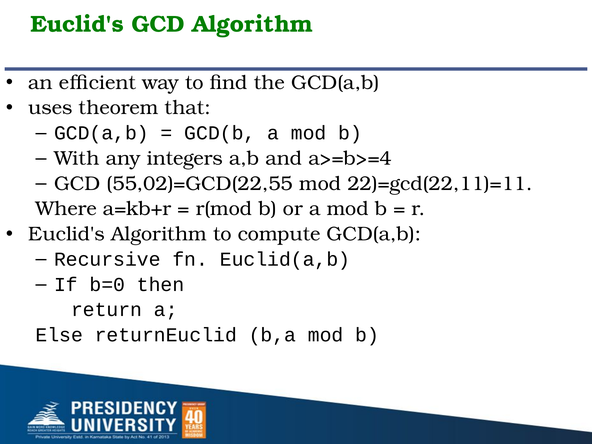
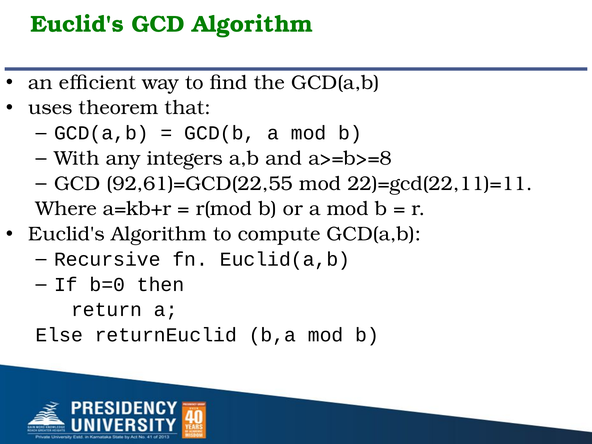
a>=b>=4: a>=b>=4 -> a>=b>=8 (350, 158)
55,02)=GCD(22,55: 55,02)=GCD(22,55 -> 92,61)=GCD(22,55 (200, 184)
